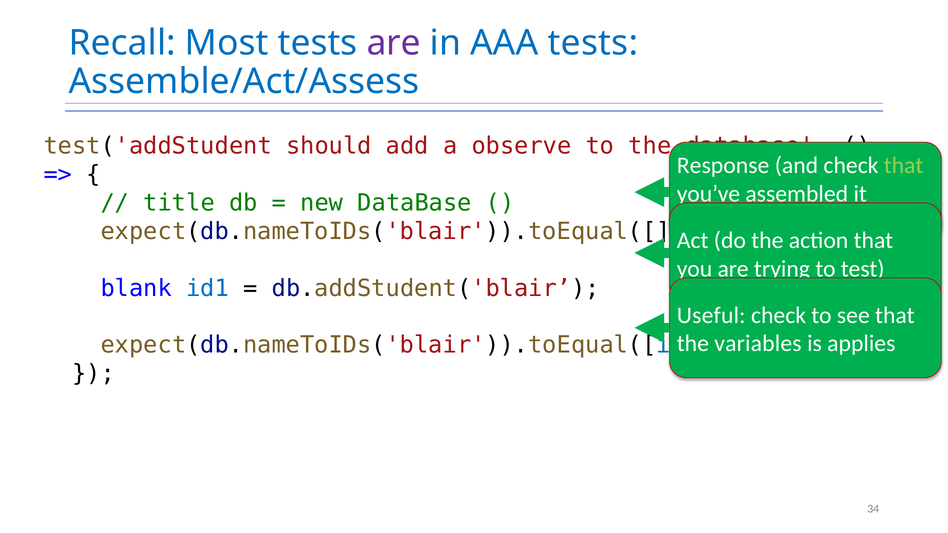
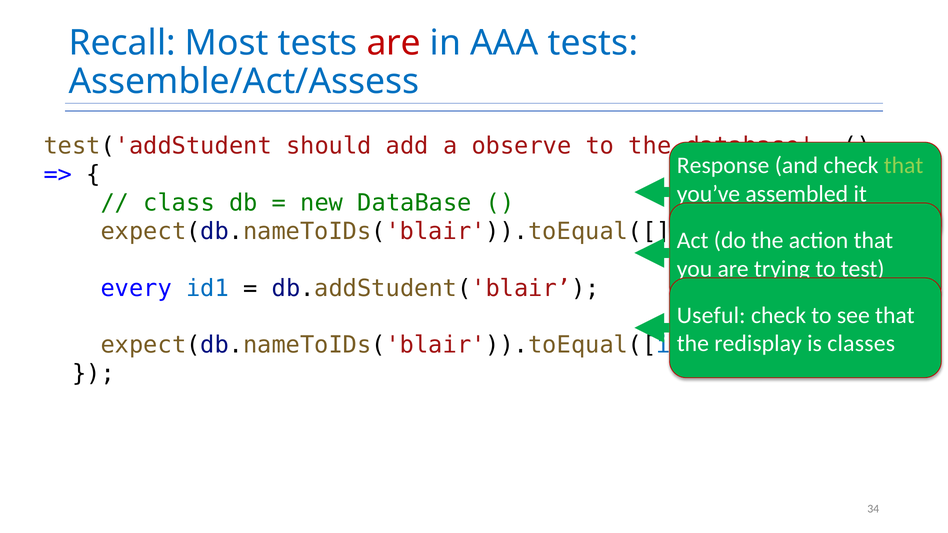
are colour: purple -> red (394, 43)
title: title -> class (179, 203)
blank: blank -> every (136, 288)
variables: variables -> redisplay (758, 344)
applies: applies -> classes (861, 344)
